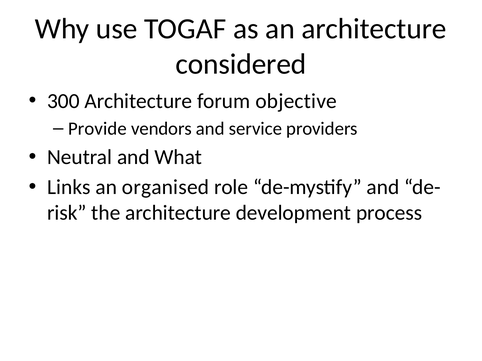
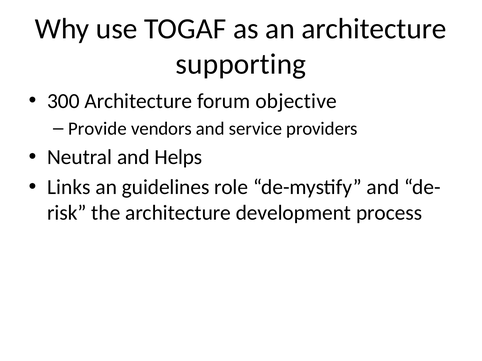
considered: considered -> supporting (241, 64)
What: What -> Helps (178, 157)
organised: organised -> guidelines (166, 187)
